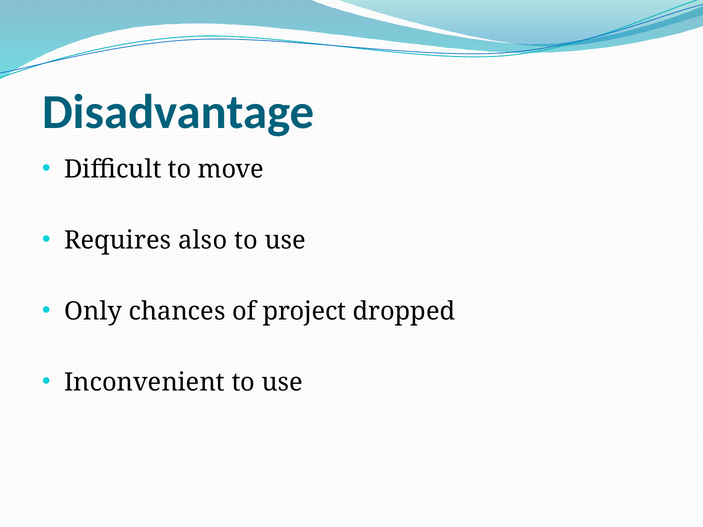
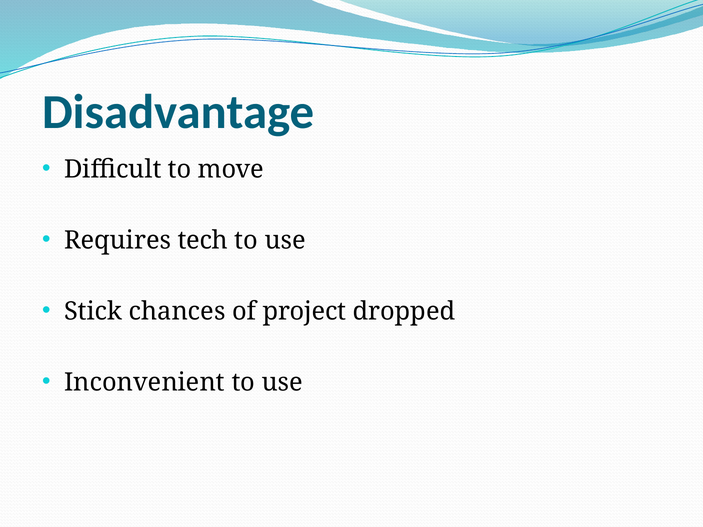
also: also -> tech (203, 240)
Only: Only -> Stick (93, 311)
